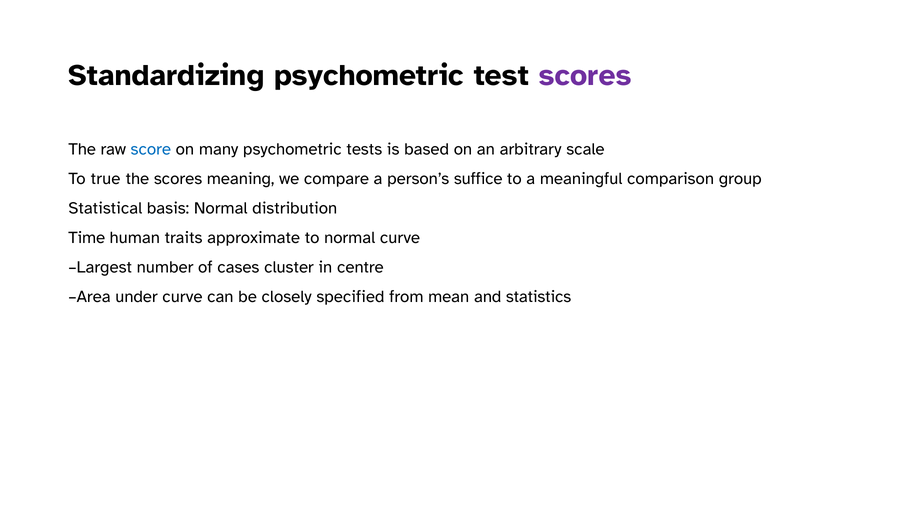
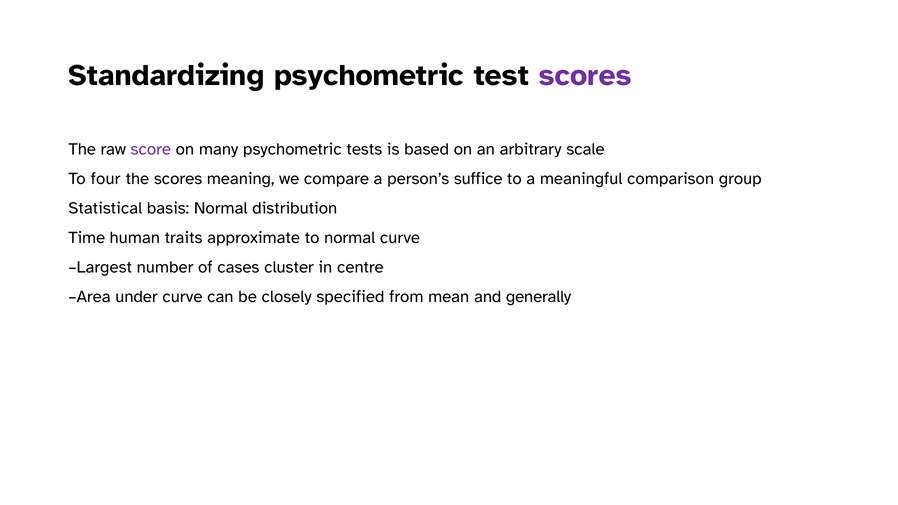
score colour: blue -> purple (151, 149)
true: true -> four (106, 179)
statistics: statistics -> generally (539, 297)
